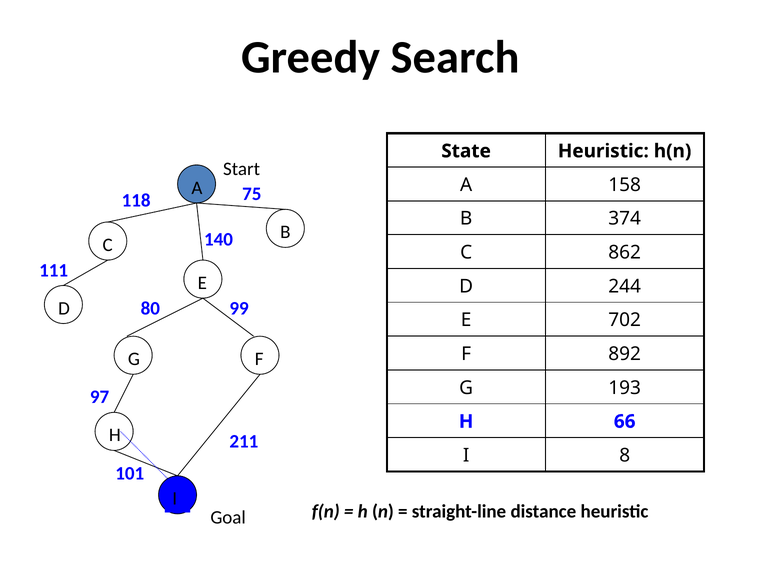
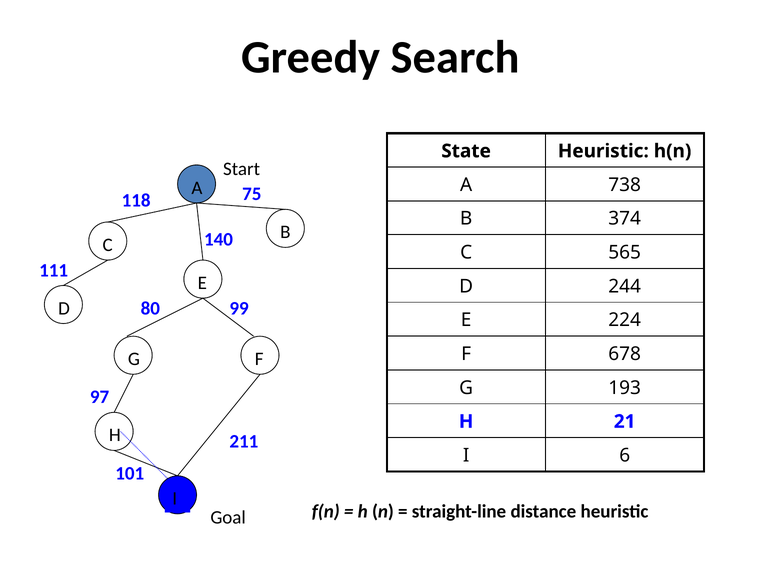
158: 158 -> 738 (625, 185)
862: 862 -> 565 (625, 252)
702: 702 -> 224 (625, 320)
892: 892 -> 678 (625, 354)
66: 66 -> 21 (625, 421)
8: 8 -> 6 (625, 455)
